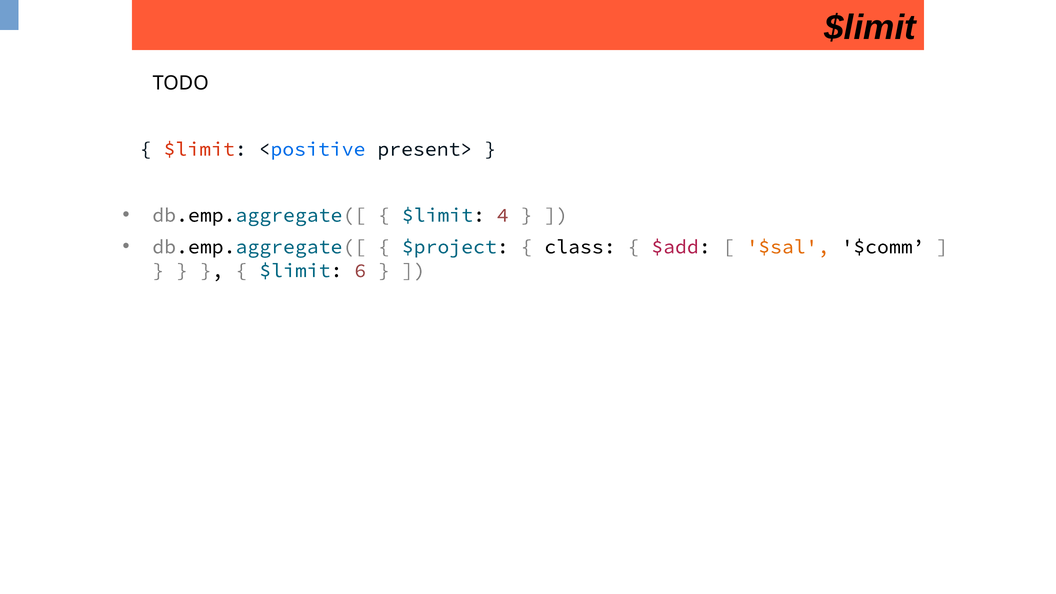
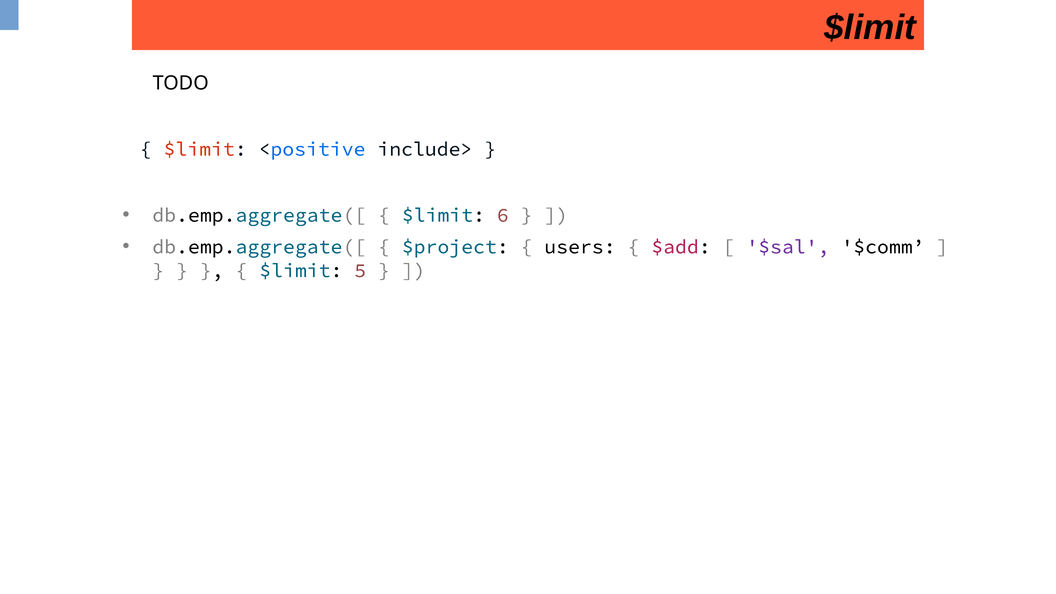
present>: present> -> include> (425, 149)
4: 4 -> 6 (503, 215)
class: class -> users (580, 247)
$sal colour: orange -> purple (788, 247)
6: 6 -> 5 (360, 271)
